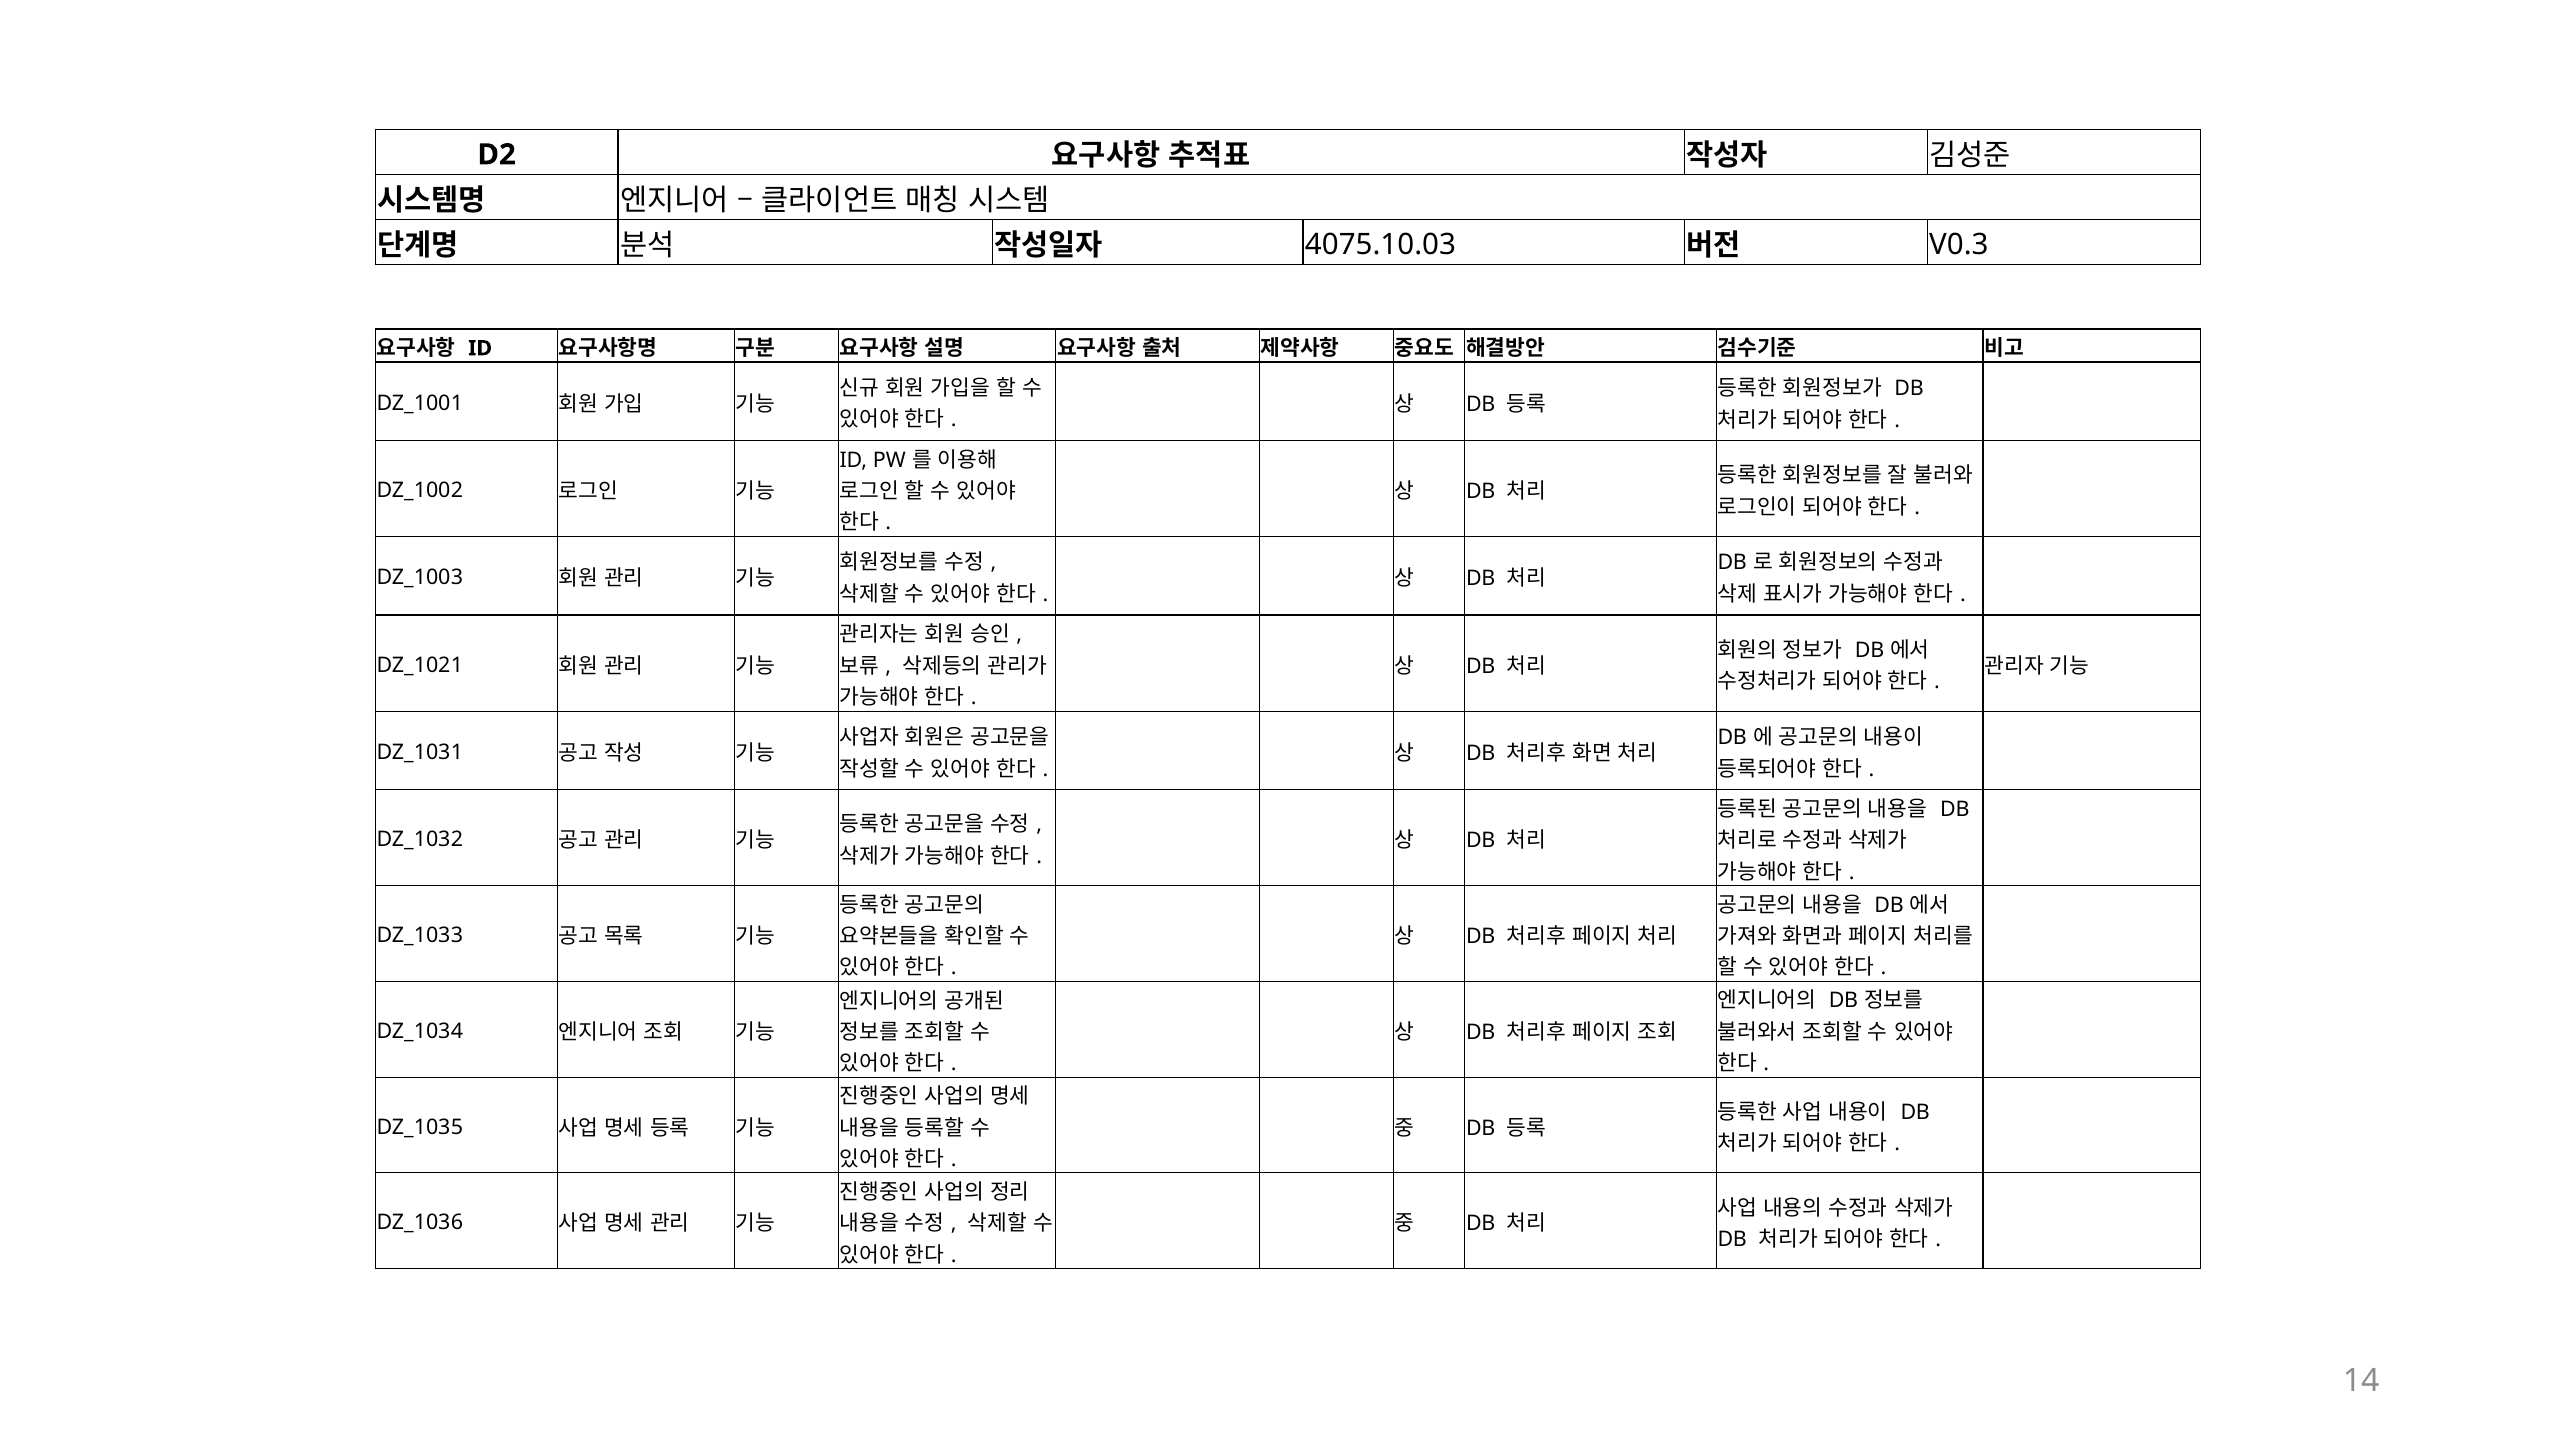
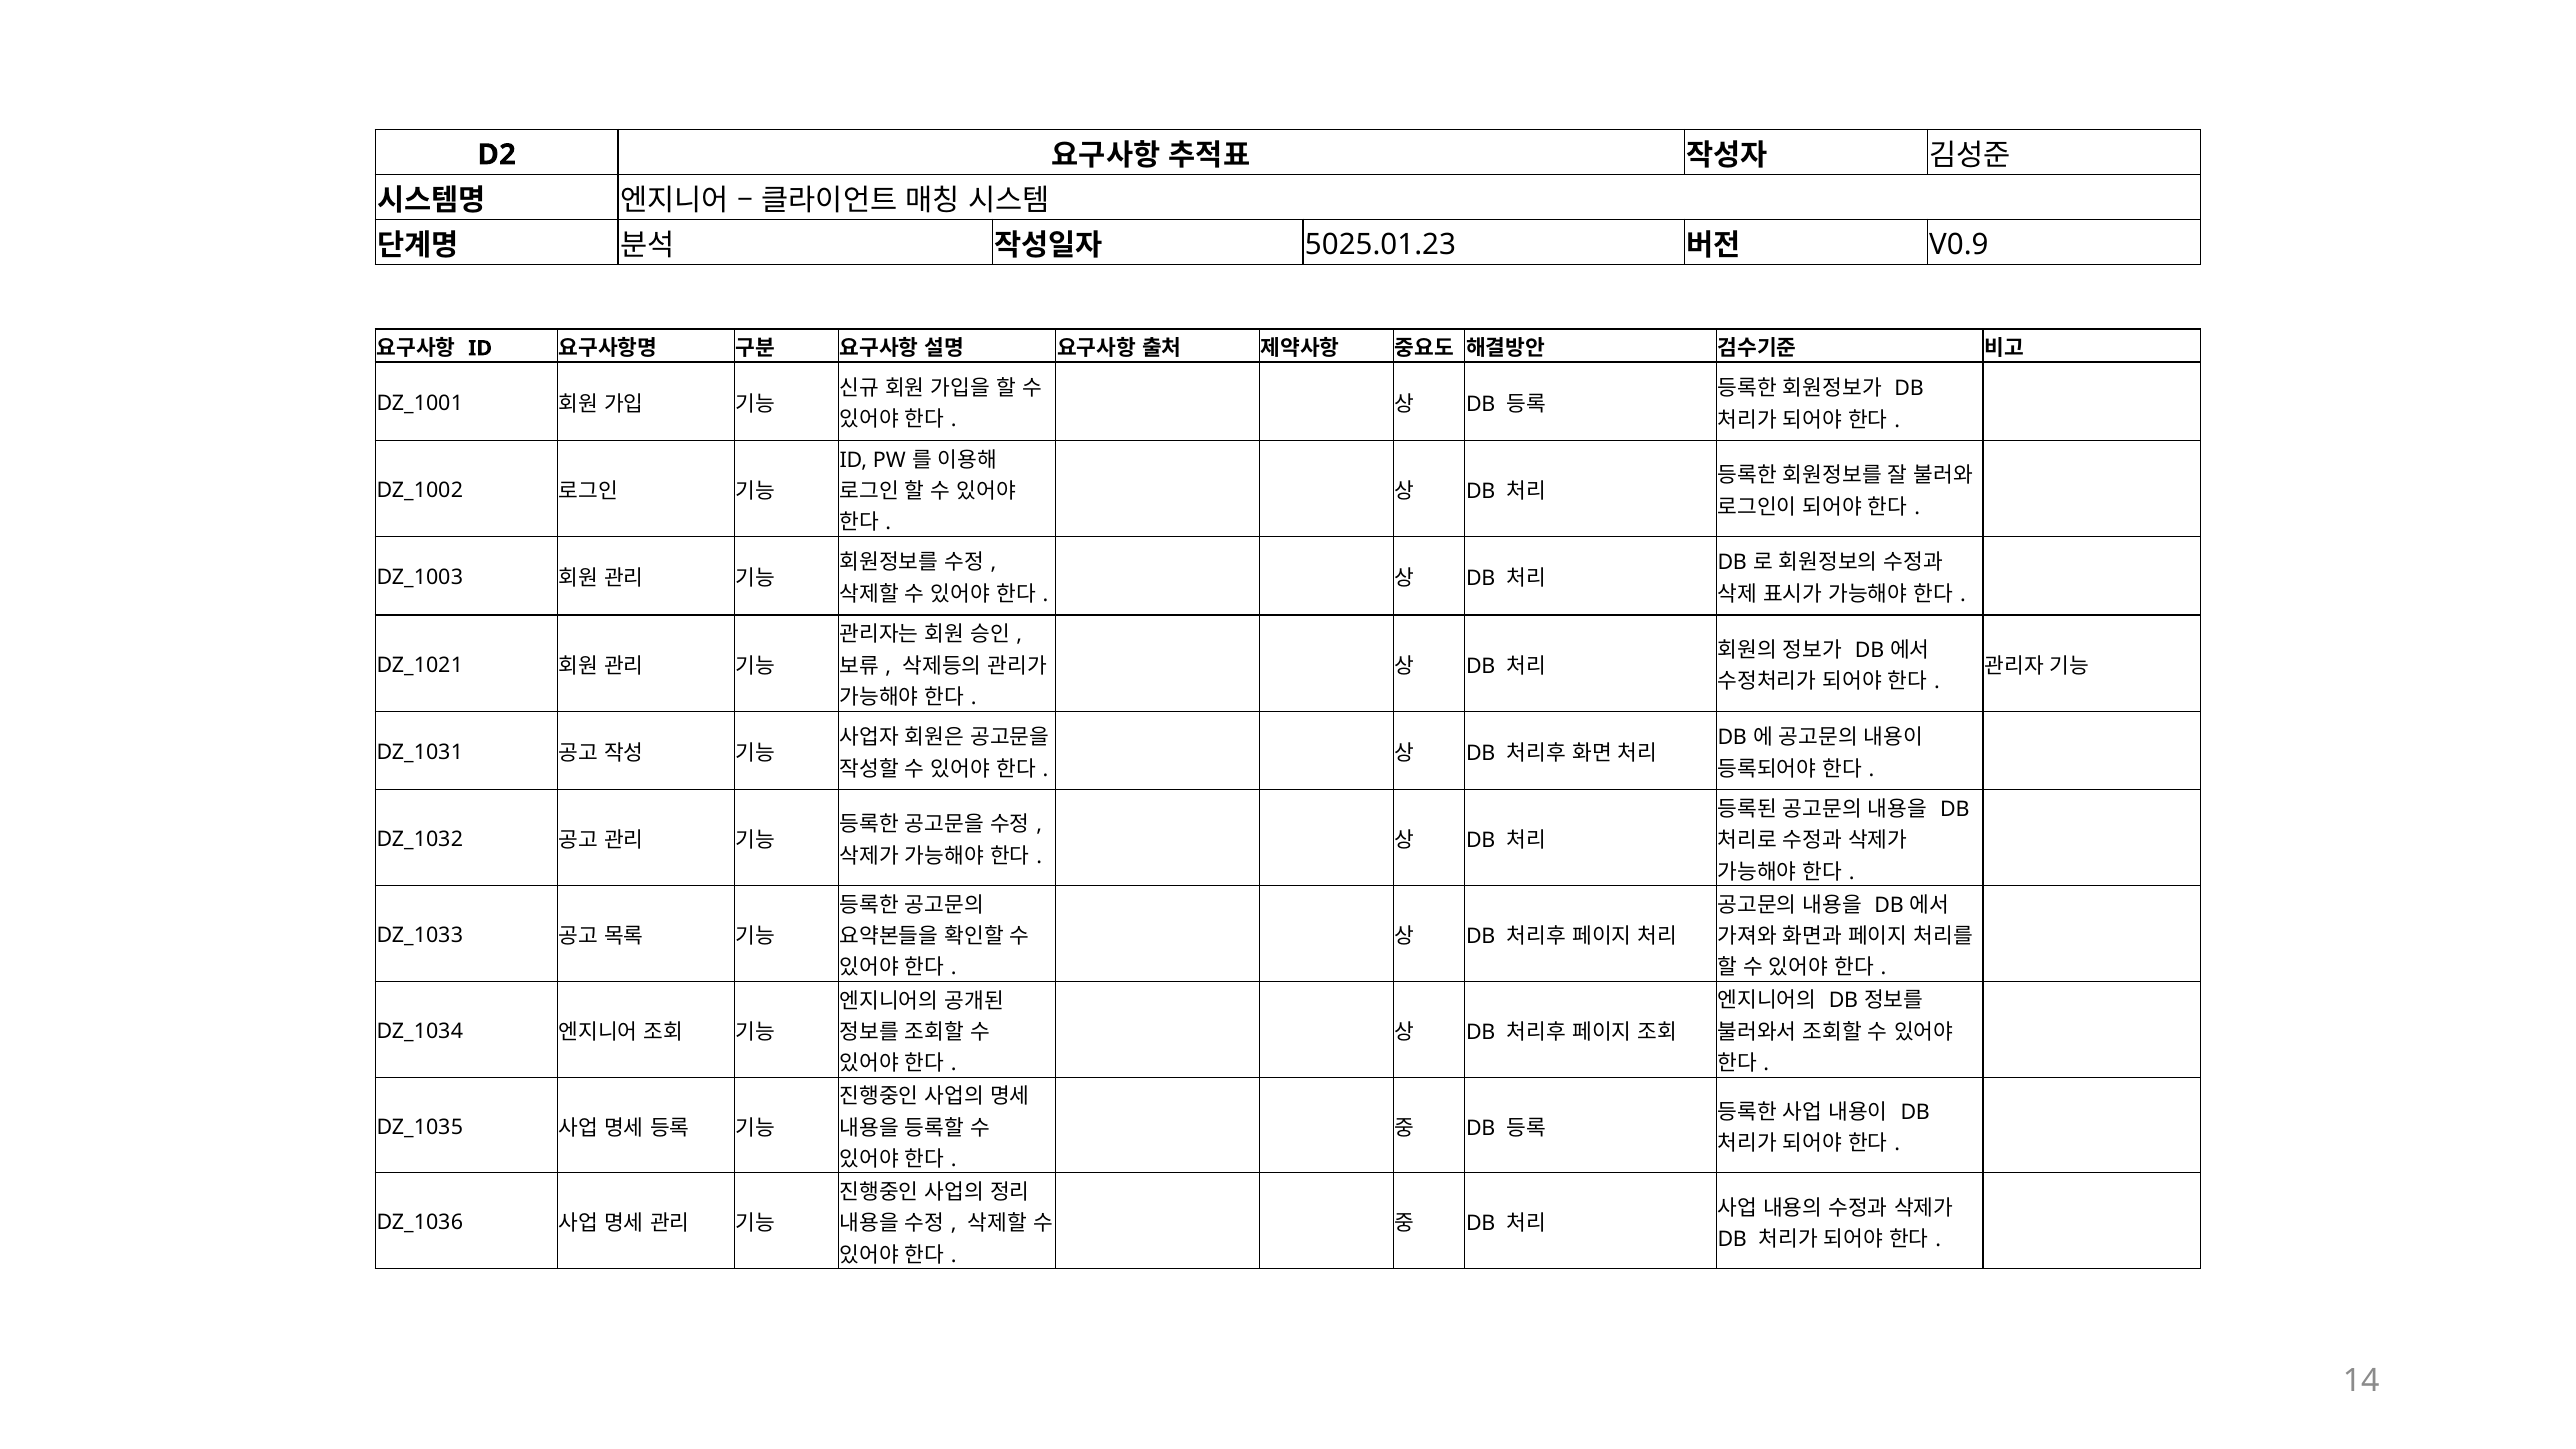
4075.10.03: 4075.10.03 -> 5025.01.23 (1380, 244)
V0.3: V0.3 -> V0.9 (1959, 244)
